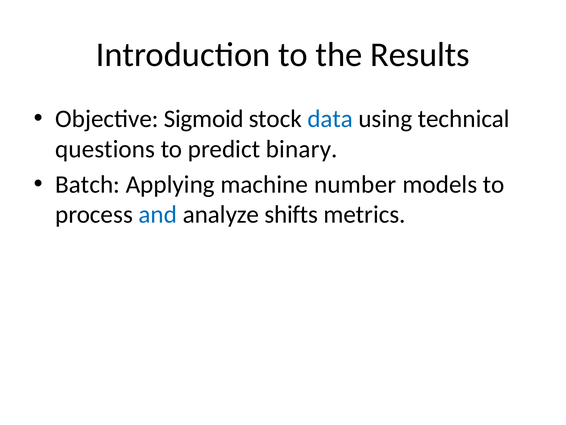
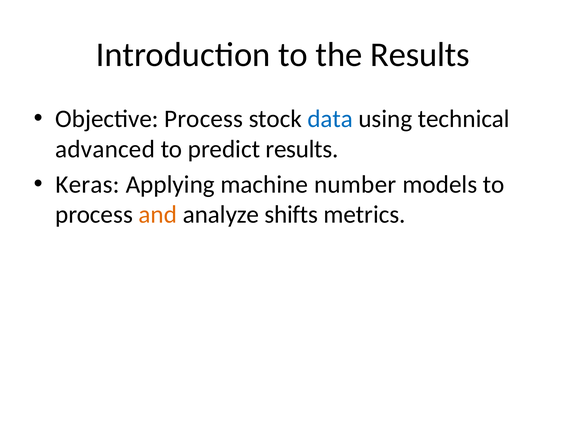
Objective Sigmoid: Sigmoid -> Process (204, 119)
questions: questions -> advanced (105, 149)
predict binary: binary -> results (302, 149)
Batch: Batch -> Keras (87, 184)
and colour: blue -> orange (158, 214)
